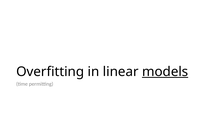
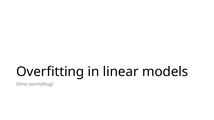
models underline: present -> none (165, 72)
